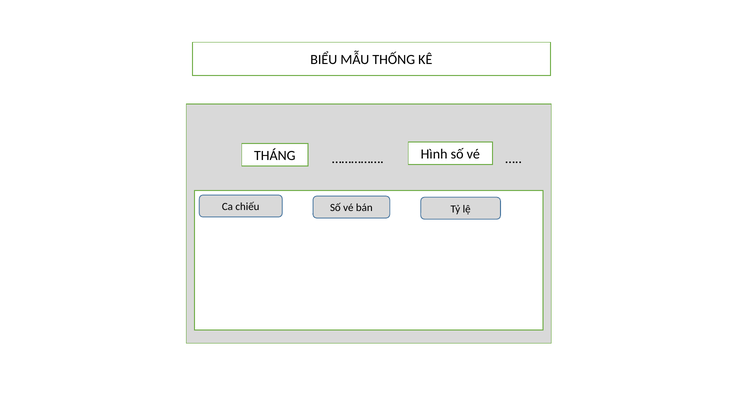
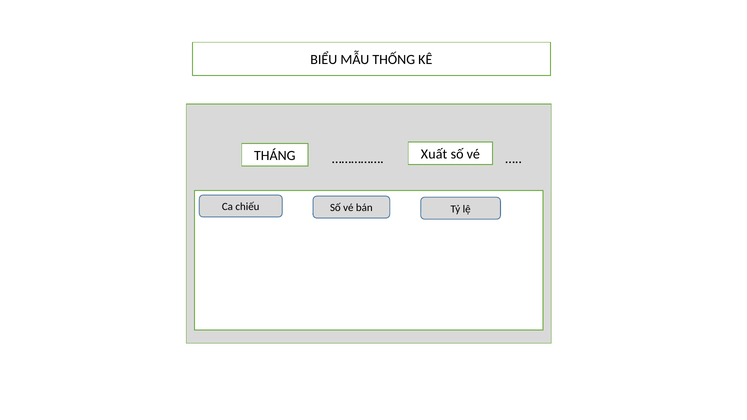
Hình: Hình -> Xuất (434, 154)
